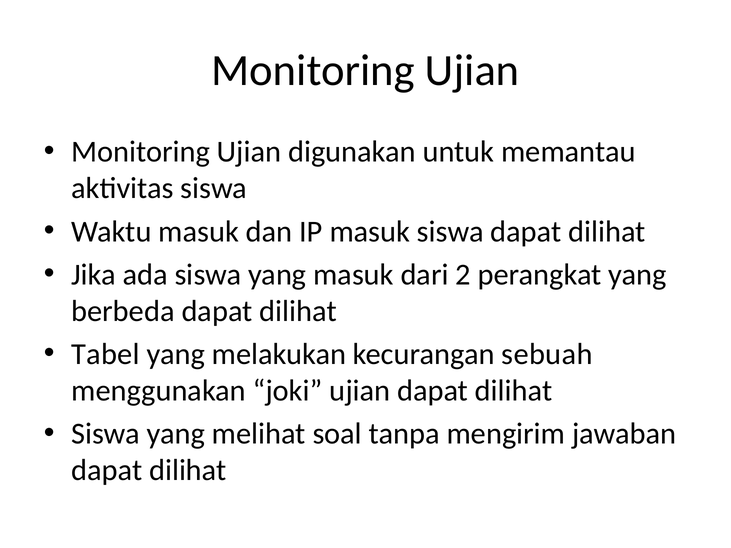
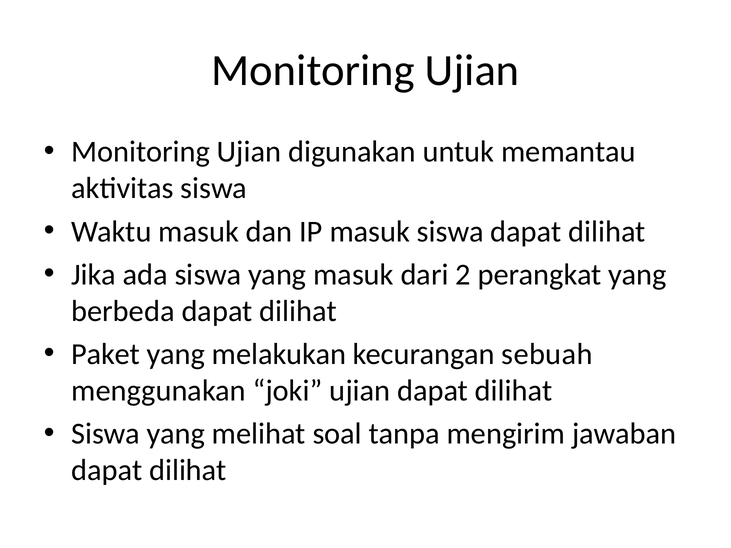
Tabel: Tabel -> Paket (106, 354)
